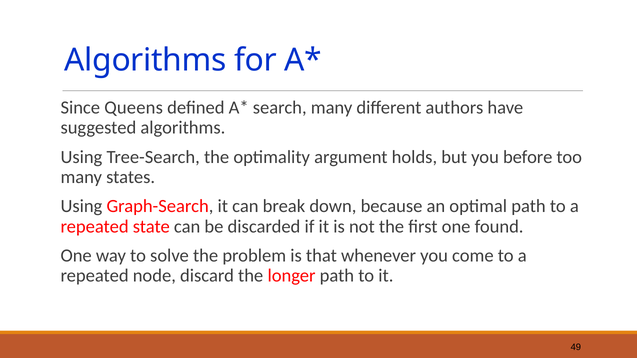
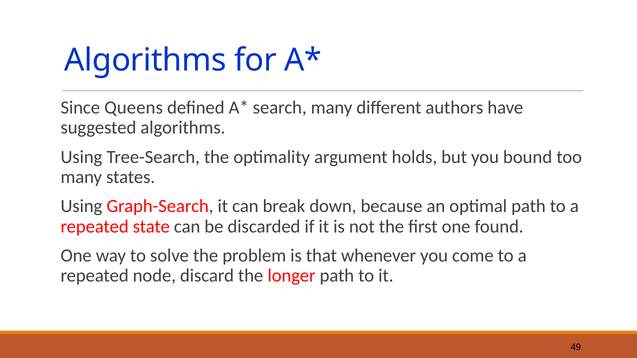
before: before -> bound (528, 157)
